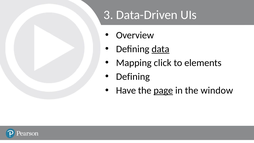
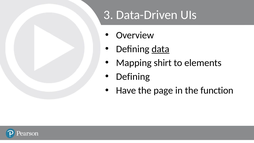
Mapping click: click -> shirt (163, 63)
page underline: present -> none (163, 90)
window: window -> function (217, 90)
